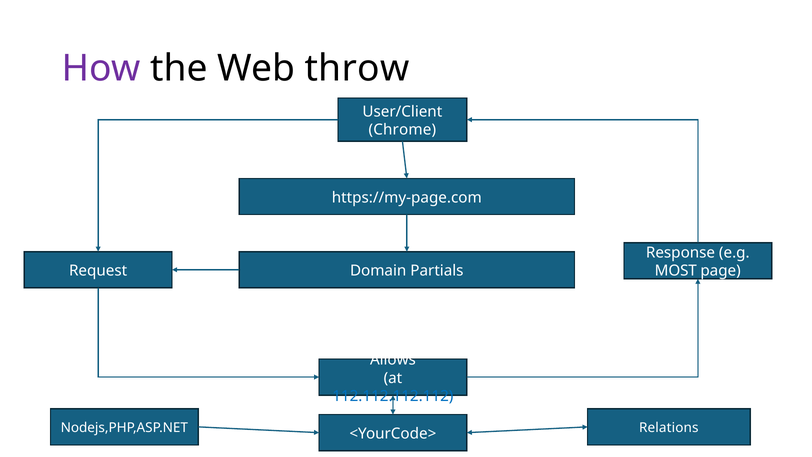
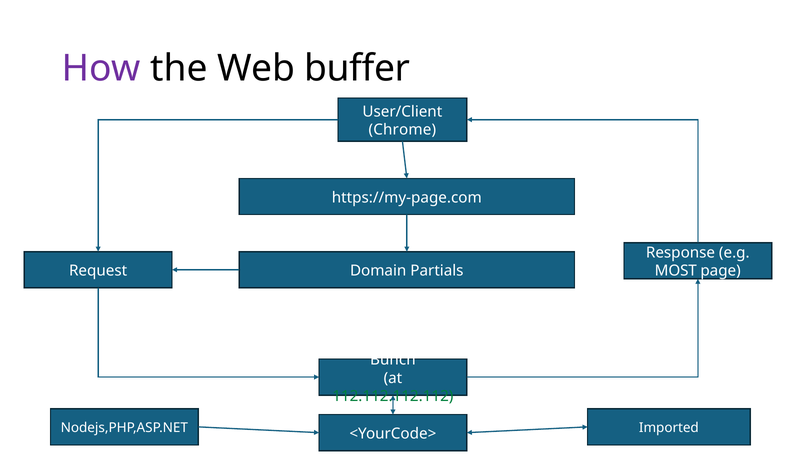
throw: throw -> buffer (357, 68)
Allows: Allows -> Bunch (393, 360)
112.112.112.112 colour: blue -> green (393, 396)
Relations: Relations -> Imported (669, 428)
